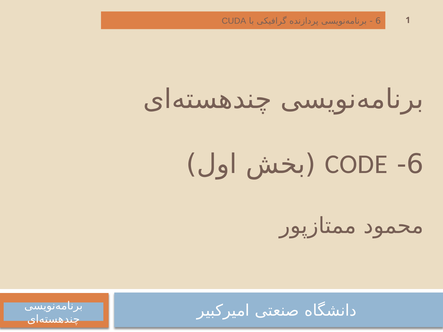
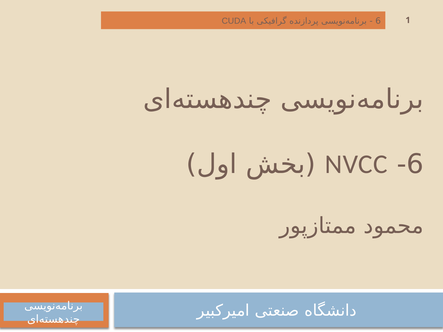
CODE: CODE -> NVCC (356, 164)
